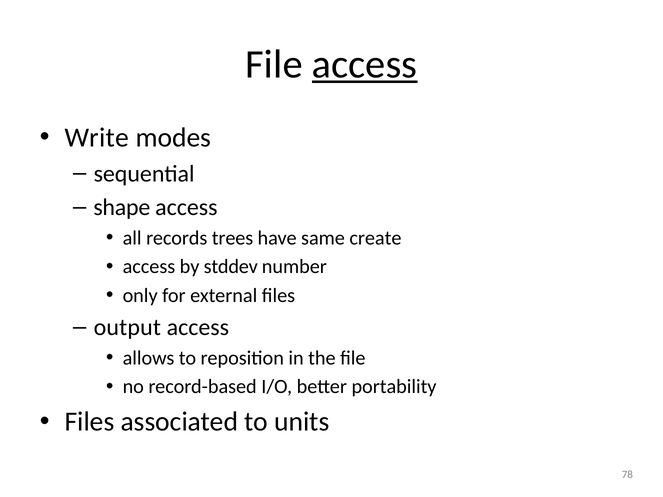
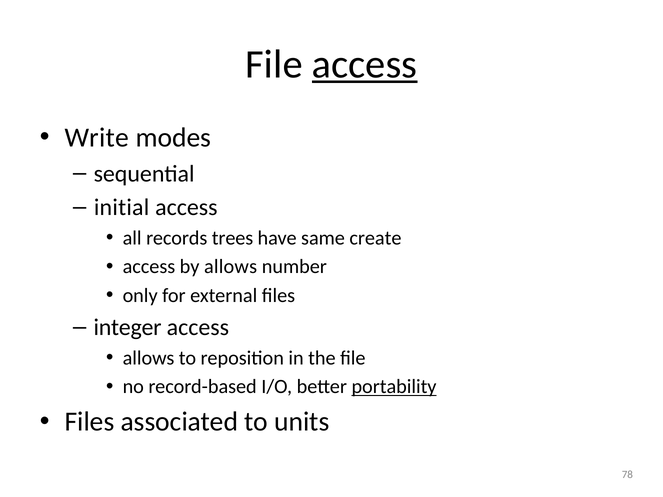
shape: shape -> initial (122, 208)
by stddev: stddev -> allows (231, 267)
output: output -> integer (128, 328)
portability underline: none -> present (394, 387)
